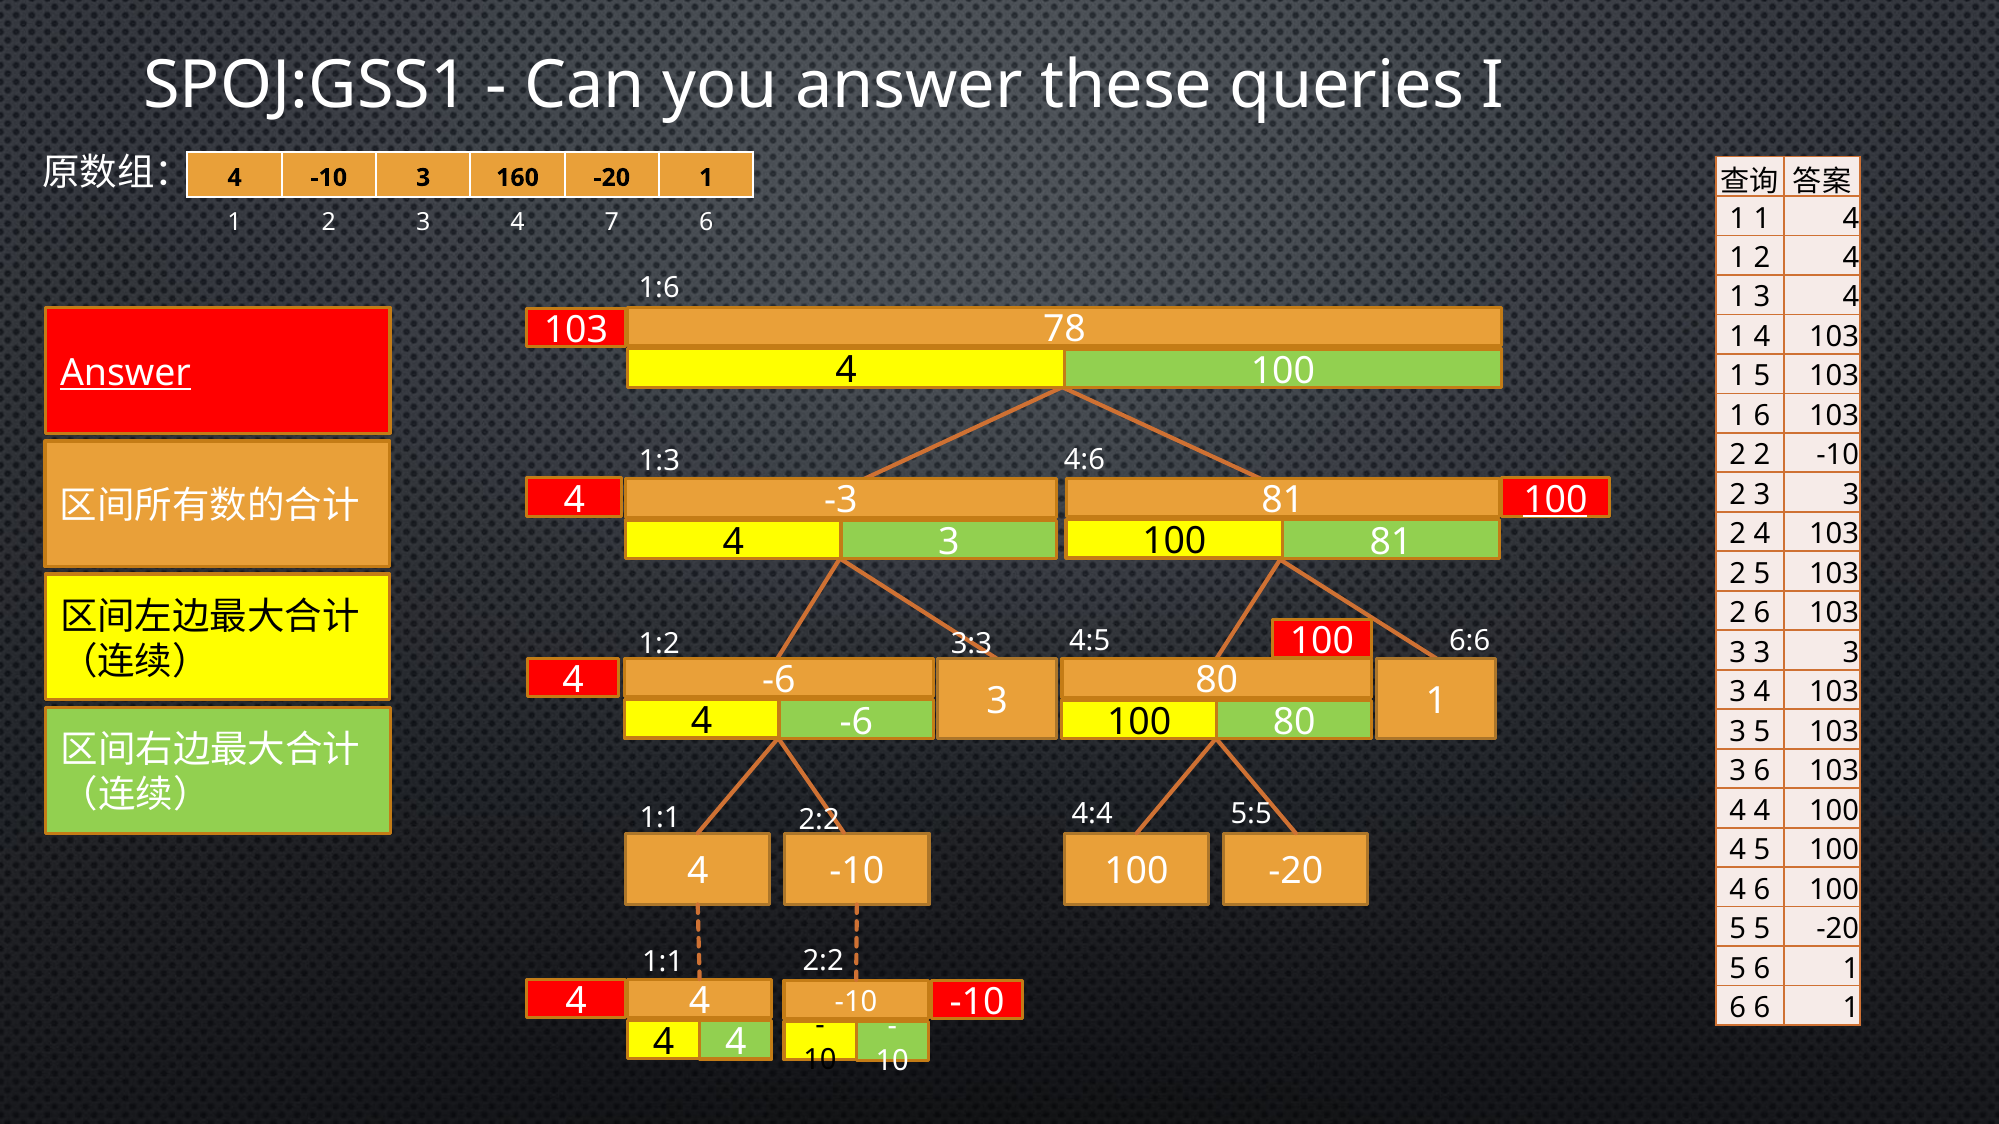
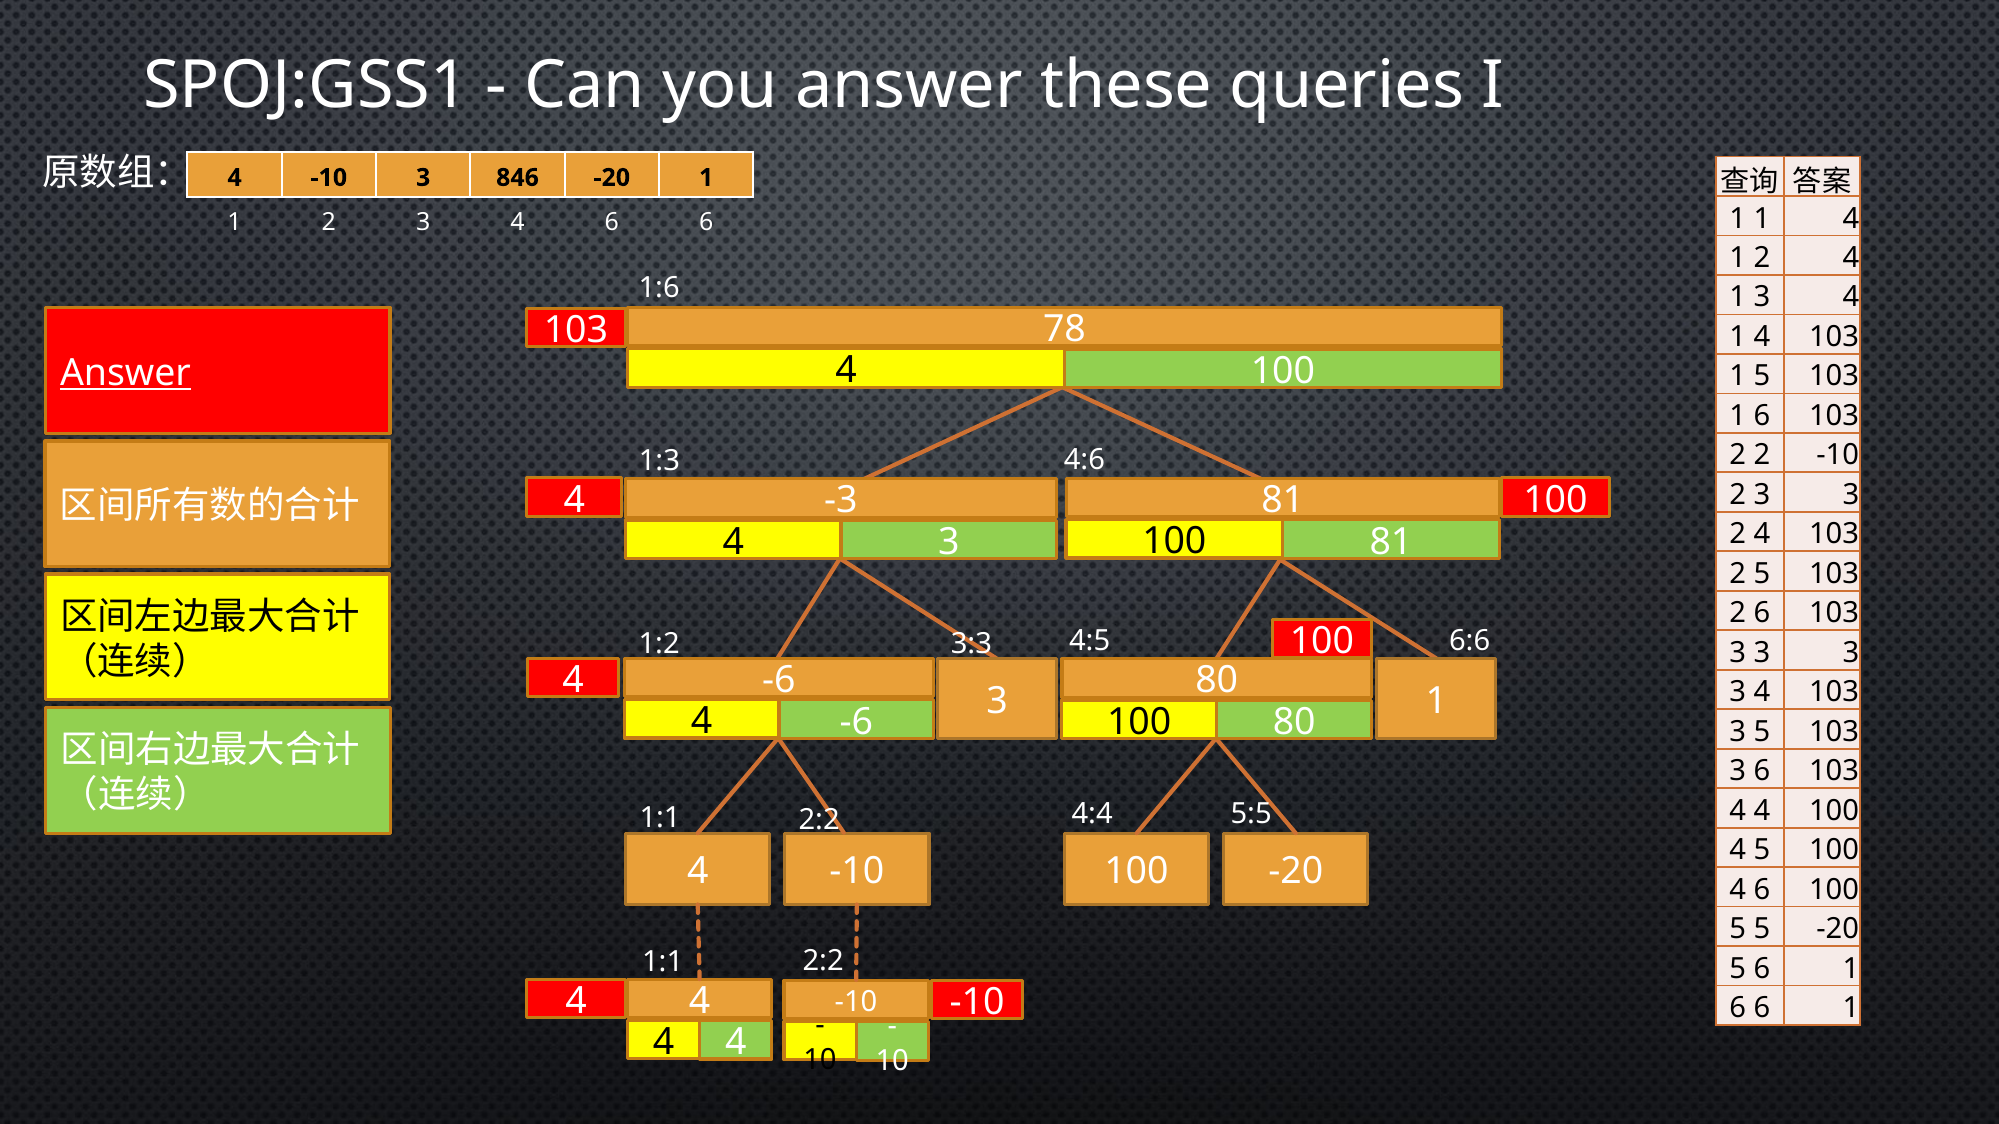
160: 160 -> 846 (518, 178)
3 4 7: 7 -> 6 (612, 223)
100 underline: present -> none (1555, 500)
